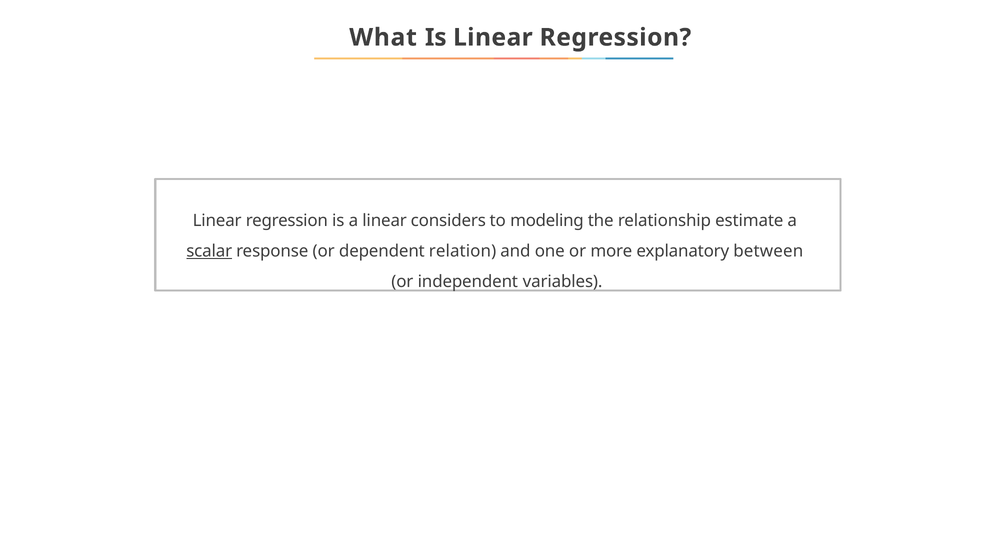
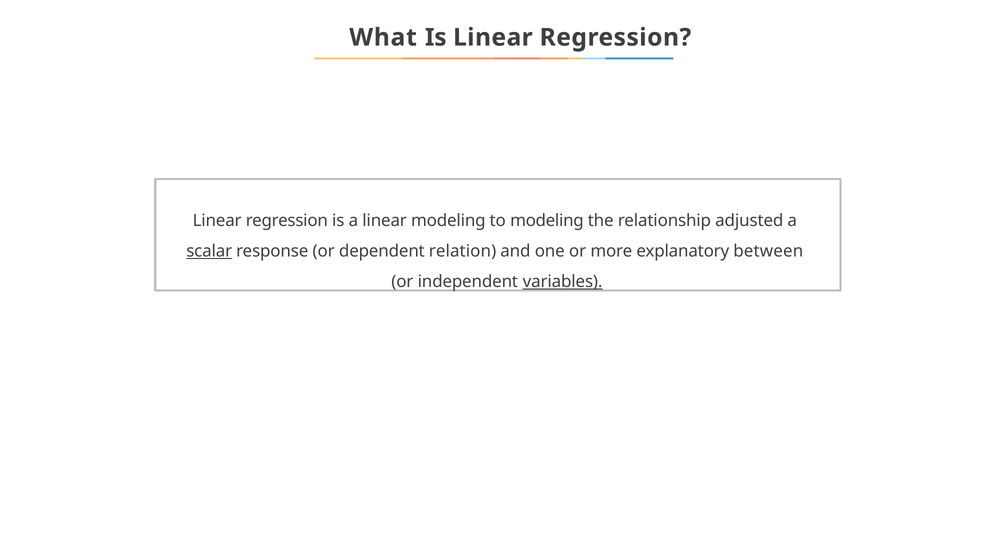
linear considers: considers -> modeling (448, 221)
estimate: estimate -> adjusted (749, 221)
variables underline: none -> present (563, 282)
